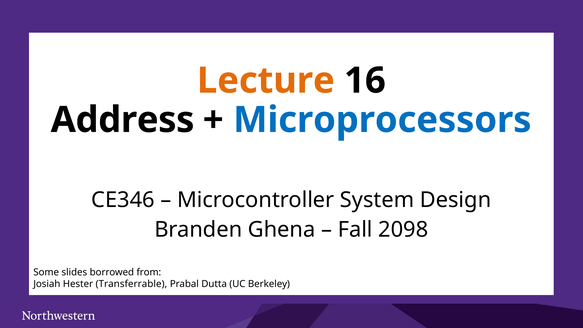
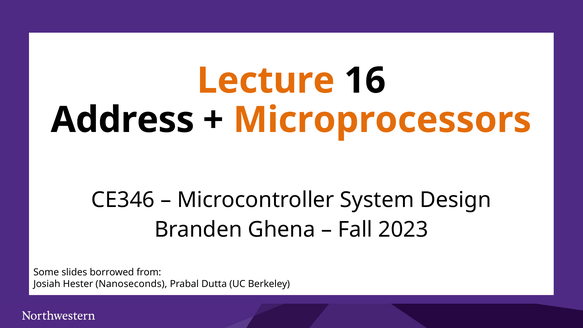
Microprocessors colour: blue -> orange (382, 120)
2098: 2098 -> 2023 (403, 229)
Transferrable: Transferrable -> Nanoseconds (131, 284)
